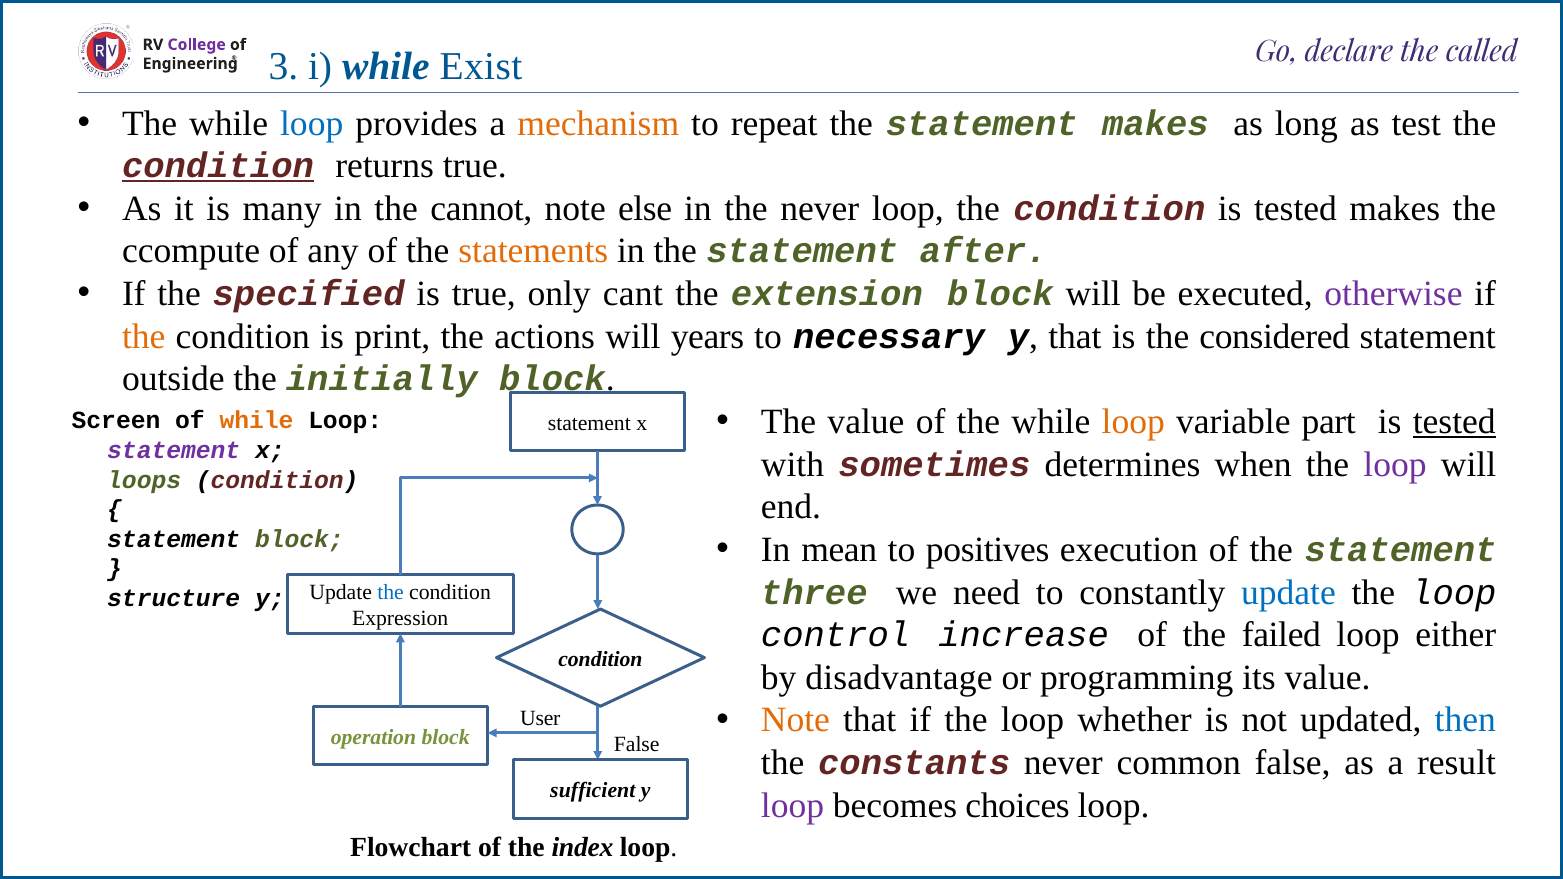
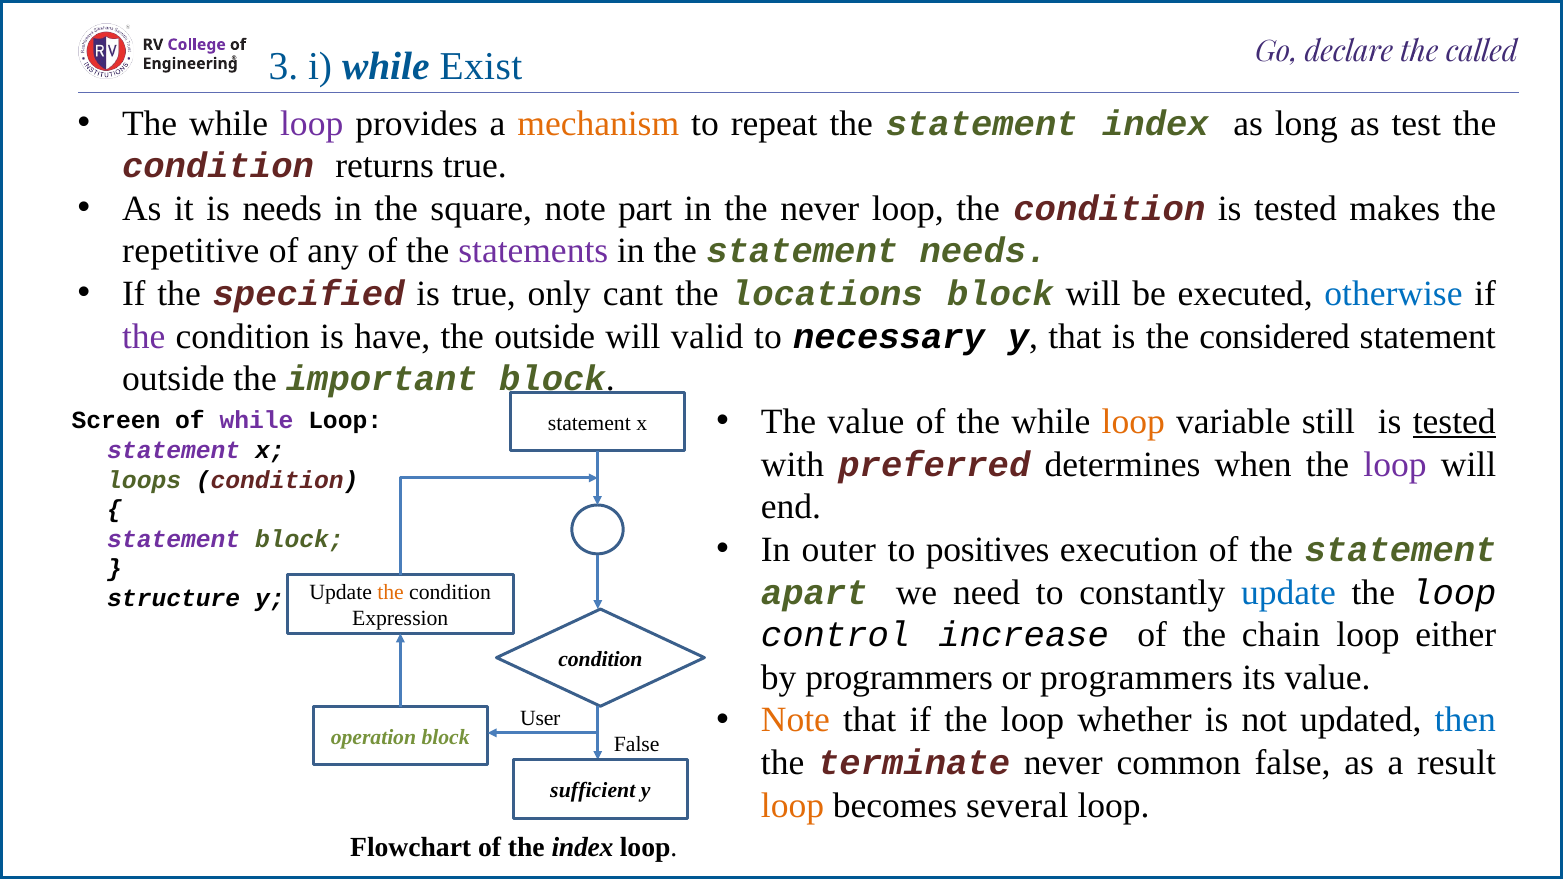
loop colour: blue -> purple (312, 123)
statement makes: makes -> index (1155, 123)
condition underline: present -> none (218, 166)
is many: many -> needs (282, 209)
cannot: cannot -> square (481, 209)
else: else -> part (645, 209)
ccompute: ccompute -> repetitive (191, 251)
statements colour: orange -> purple (533, 251)
statement after: after -> needs (984, 251)
extension: extension -> locations (827, 294)
otherwise colour: purple -> blue (1393, 294)
the colour: orange -> purple (144, 337)
print: print -> have (392, 337)
the actions: actions -> outside (545, 337)
years: years -> valid (707, 337)
initially: initially -> important (382, 379)
part: part -> still (1328, 422)
while colour: orange -> purple (256, 421)
sometimes: sometimes -> preferred (934, 465)
statement colour: black -> purple (174, 539)
mean: mean -> outer (839, 550)
three: three -> apart (814, 593)
the colour: blue -> orange (391, 593)
failed: failed -> chain (1281, 635)
by disadvantage: disadvantage -> programmers (899, 678)
or programming: programming -> programmers (1137, 678)
constants: constants -> terminate (914, 763)
loop colour: purple -> orange (793, 806)
choices: choices -> several (1017, 806)
